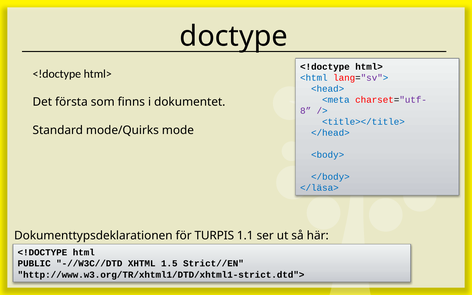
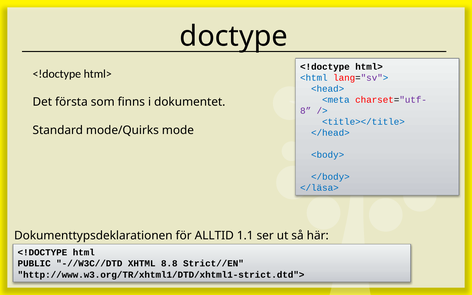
TURPIS: TURPIS -> ALLTID (214, 236)
1.5: 1.5 -> 8.8 (169, 264)
